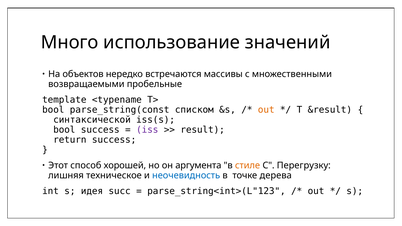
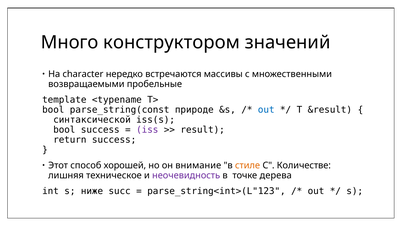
использование: использование -> конструктором (172, 42)
объектов: объектов -> character (83, 74)
списком: списком -> природе (194, 110)
out colour: orange -> blue (266, 110)
аргумента: аргумента -> внимание (198, 166)
Перегрузку: Перегрузку -> Количестве (304, 166)
неочевидность colour: blue -> purple (186, 176)
идея: идея -> ниже (92, 191)
